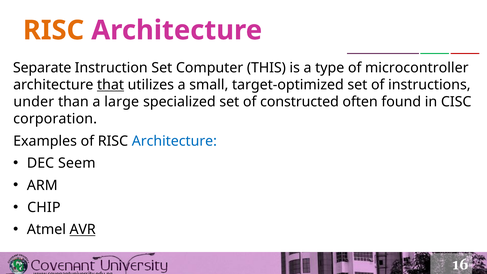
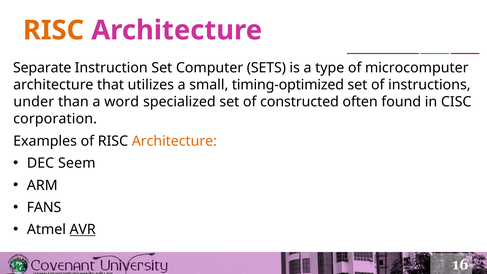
THIS: THIS -> SETS (266, 68)
microcontroller: microcontroller -> microcomputer (417, 68)
that underline: present -> none (111, 85)
target-optimized: target-optimized -> timing-optimized (288, 85)
large: large -> word (122, 102)
Architecture colour: blue -> orange (174, 141)
CHIP: CHIP -> FANS (44, 207)
